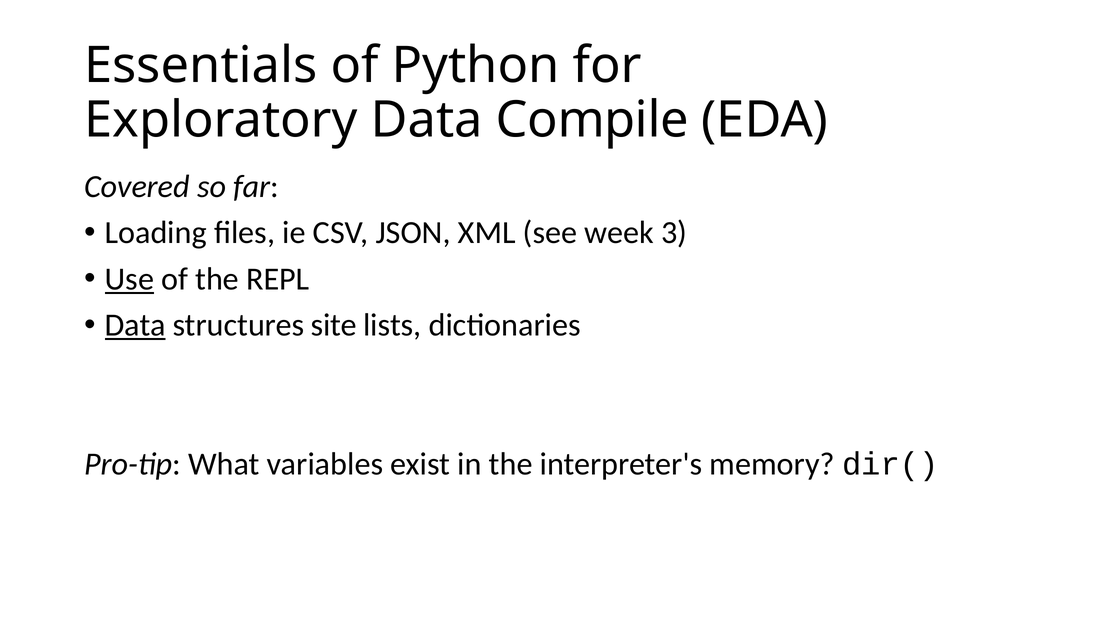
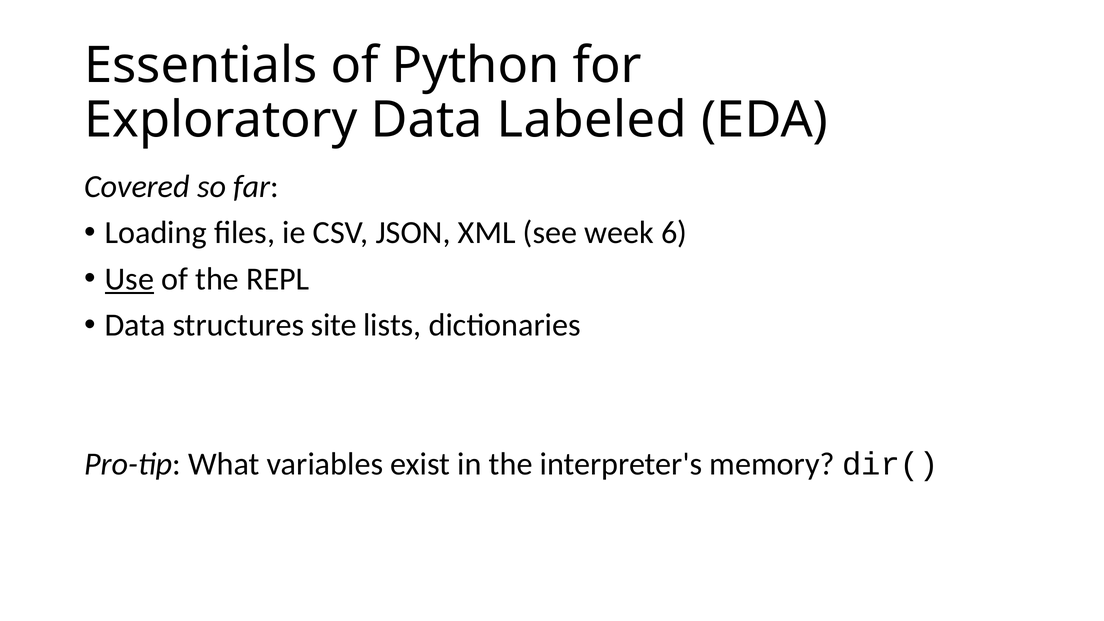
Compile: Compile -> Labeled (592, 120)
3: 3 -> 6 (674, 233)
Data underline: present -> none (135, 325)
